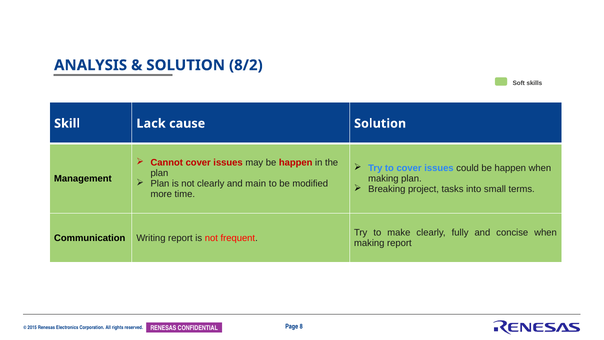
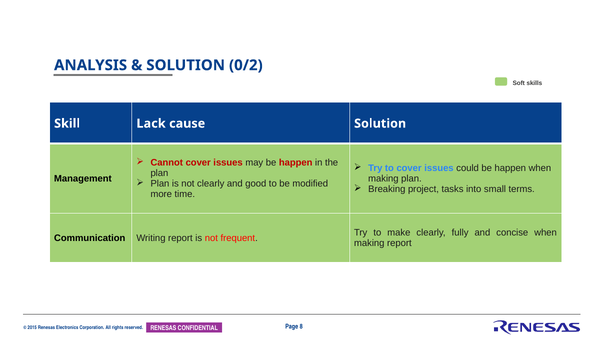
8/2: 8/2 -> 0/2 (246, 65)
main: main -> good (256, 184)
